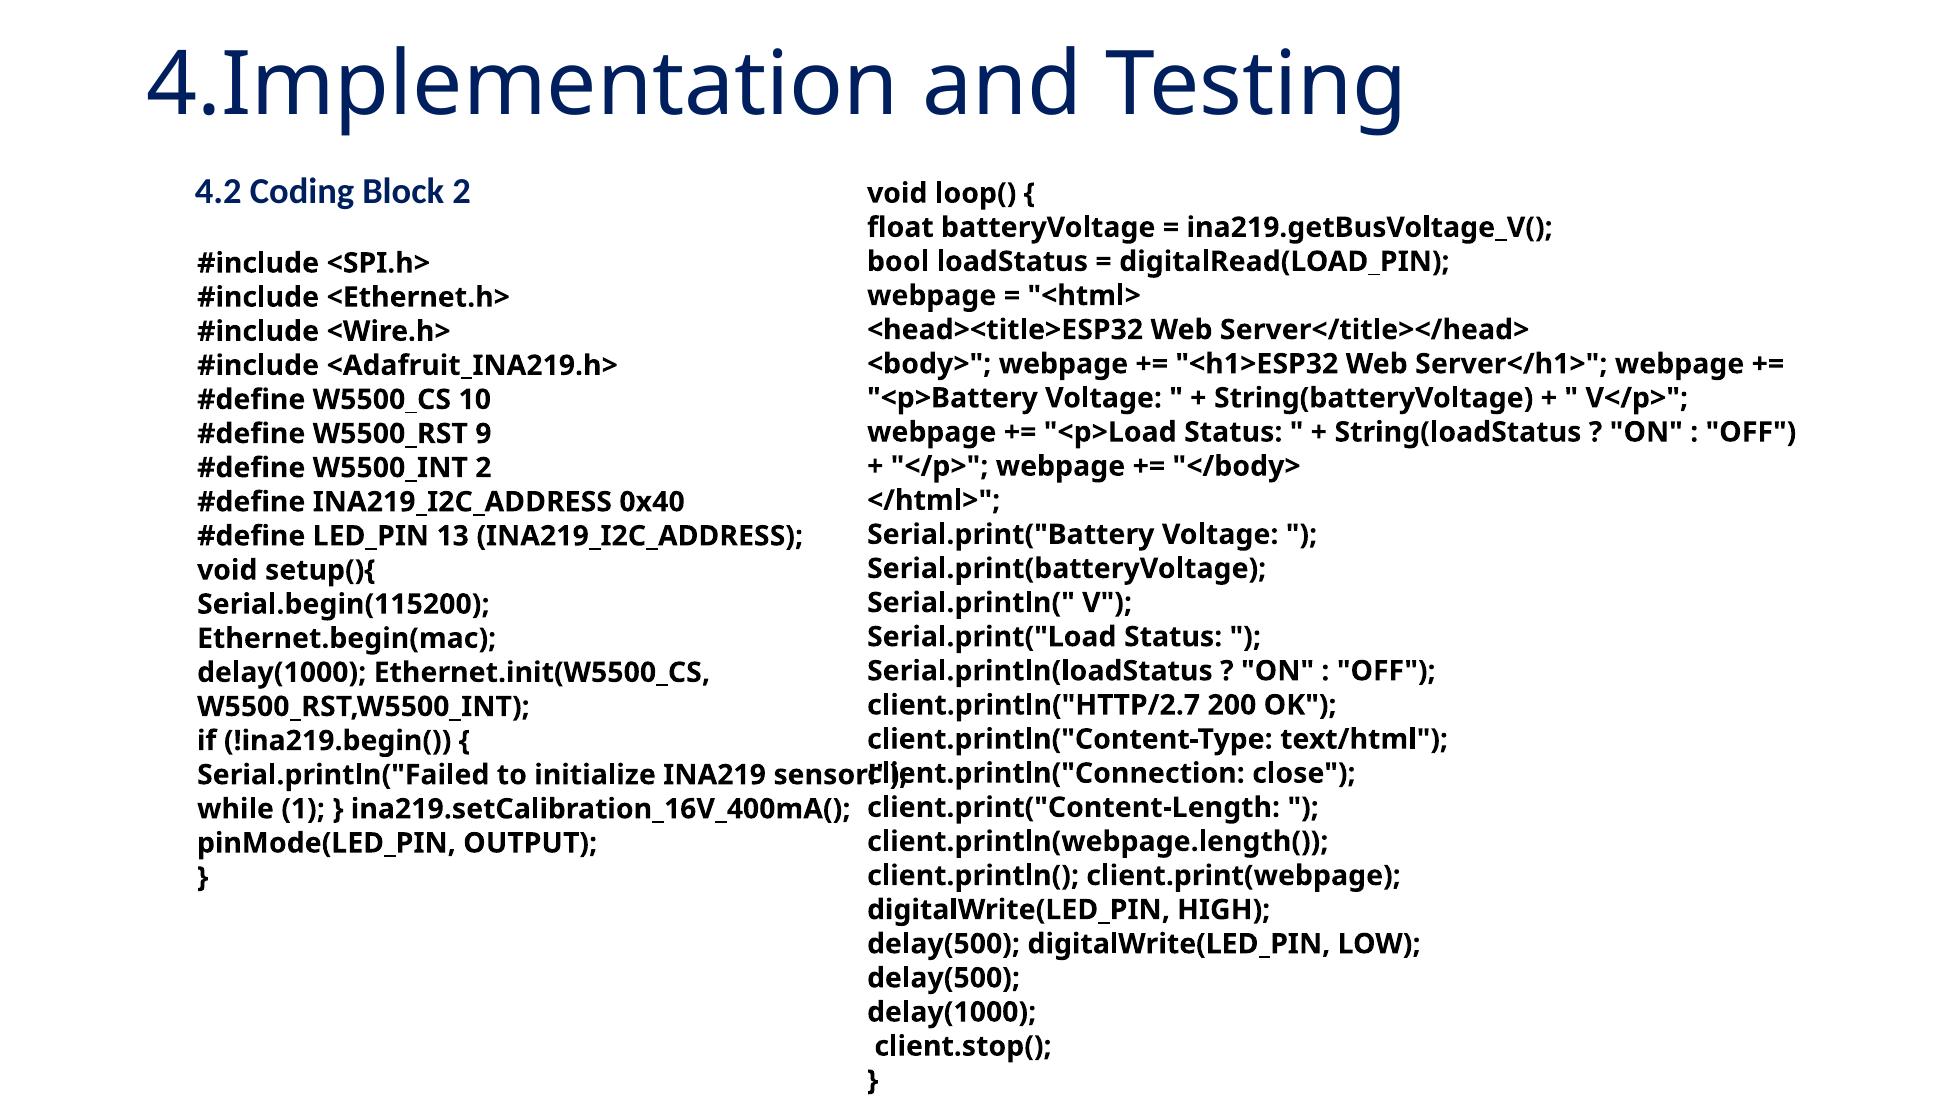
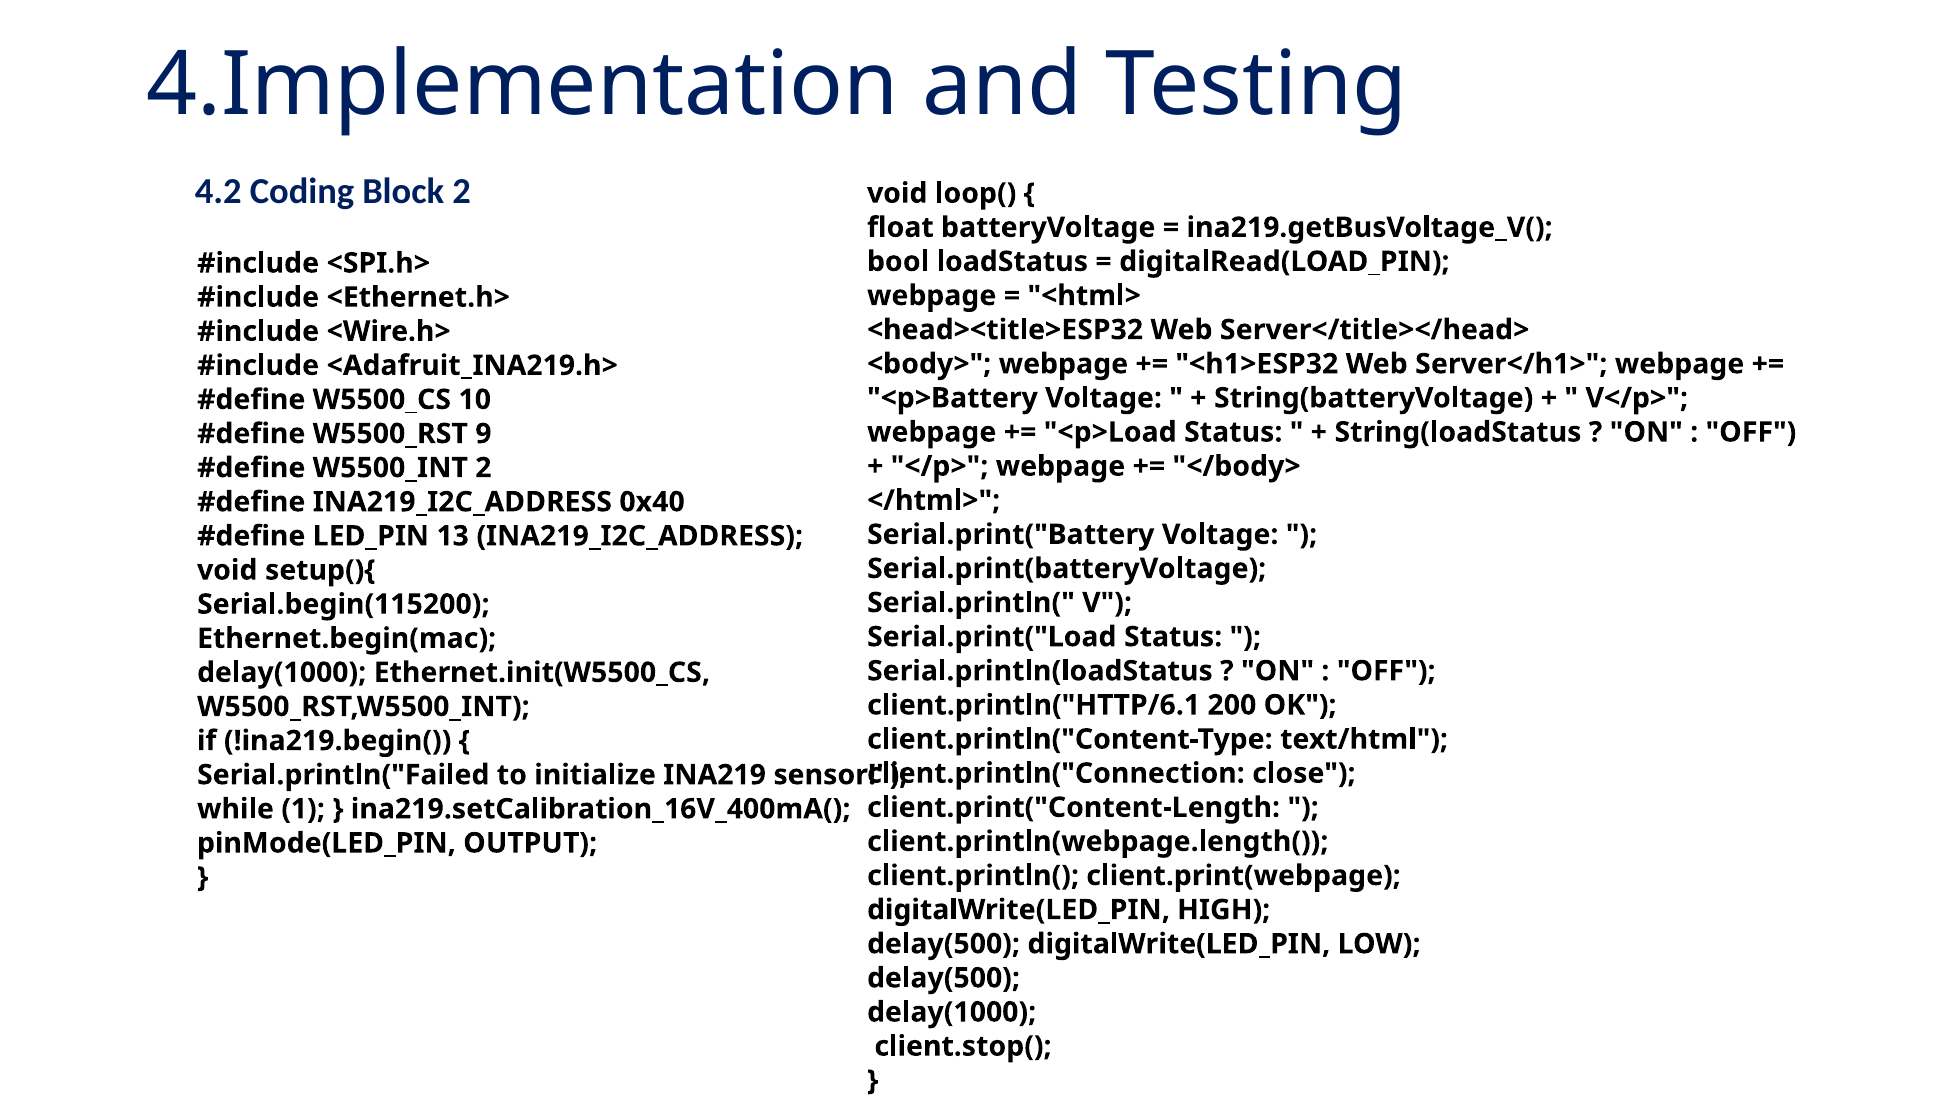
client.println("HTTP/2.7: client.println("HTTP/2.7 -> client.println("HTTP/6.1 (1034, 705)
